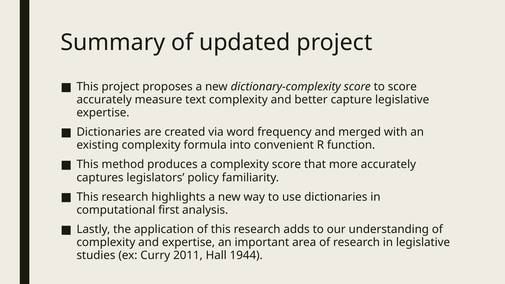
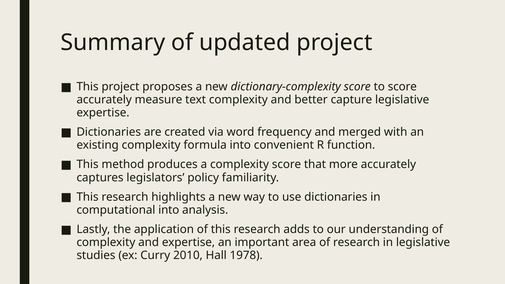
computational first: first -> into (169, 210)
2011: 2011 -> 2010 (188, 255)
1944: 1944 -> 1978 (246, 255)
